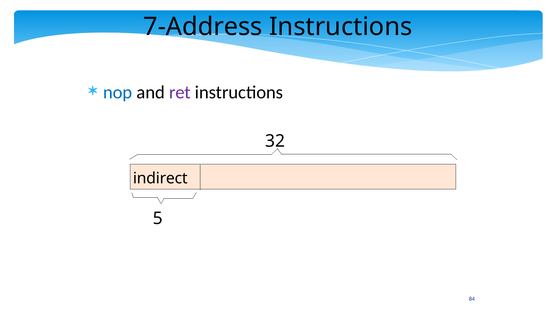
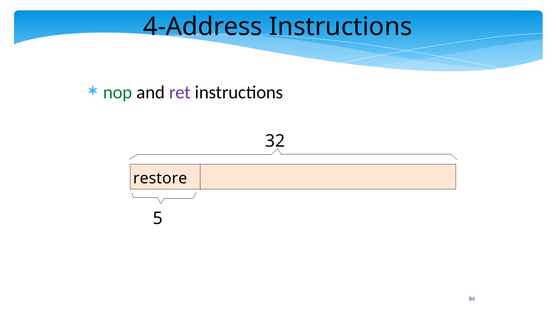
7-Address: 7-Address -> 4-Address (203, 27)
nop colour: blue -> green (118, 92)
indirect: indirect -> restore (160, 178)
